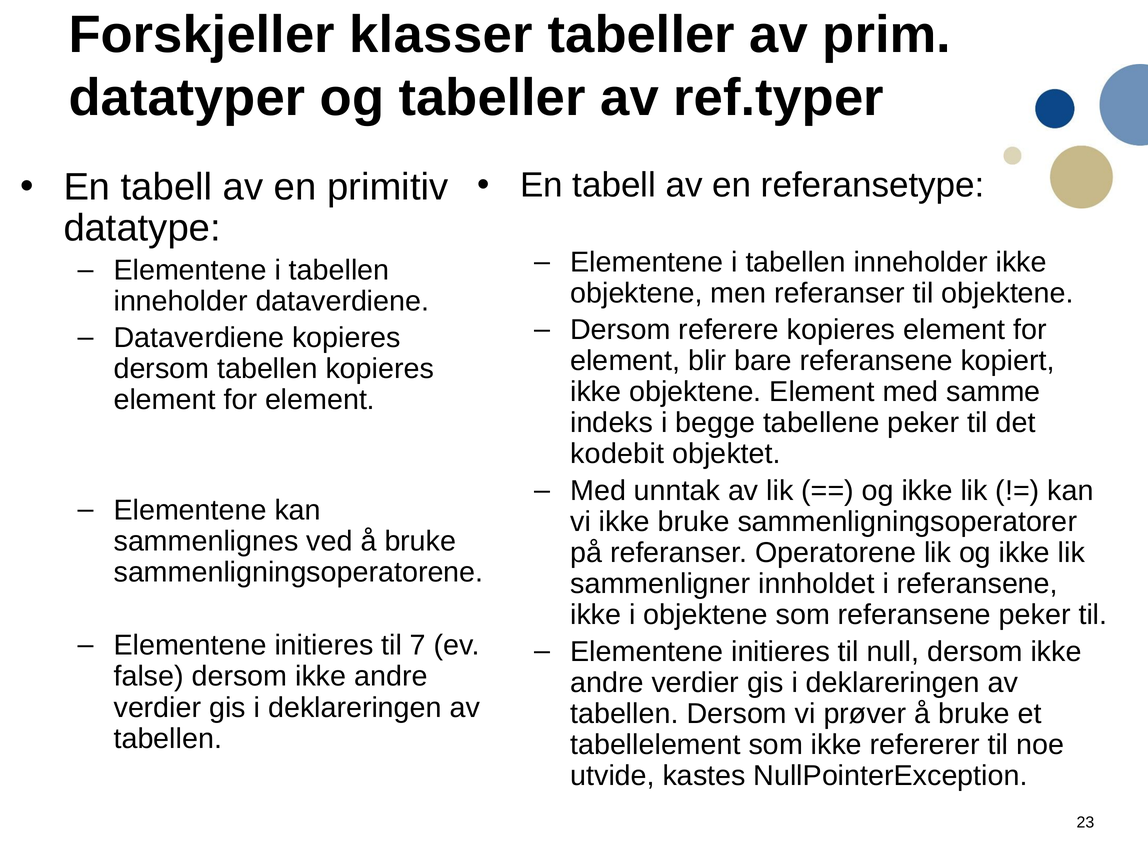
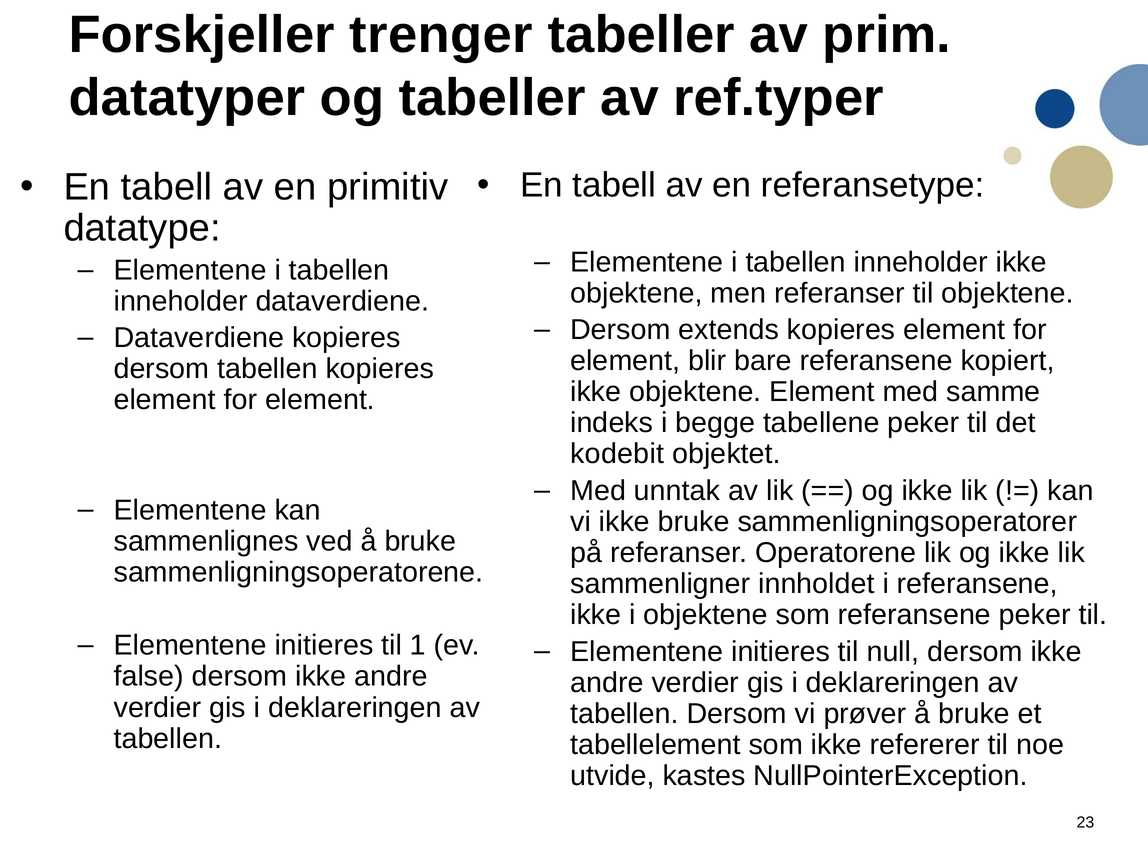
klasser: klasser -> trenger (441, 35)
referere: referere -> extends (729, 330)
7: 7 -> 1 (418, 646)
